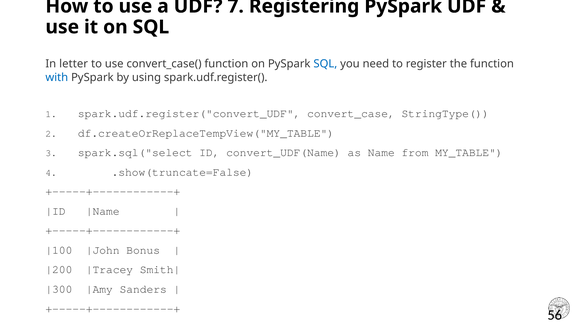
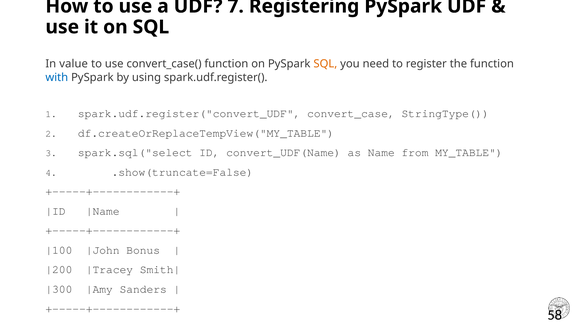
letter: letter -> value (74, 64)
SQL colour: blue -> orange (325, 64)
56: 56 -> 58 (555, 315)
